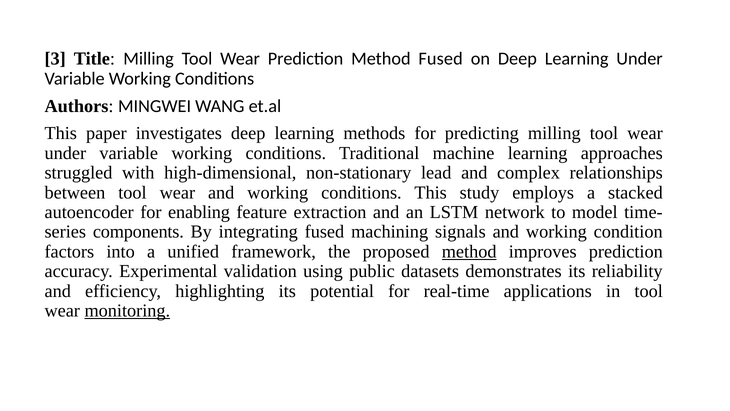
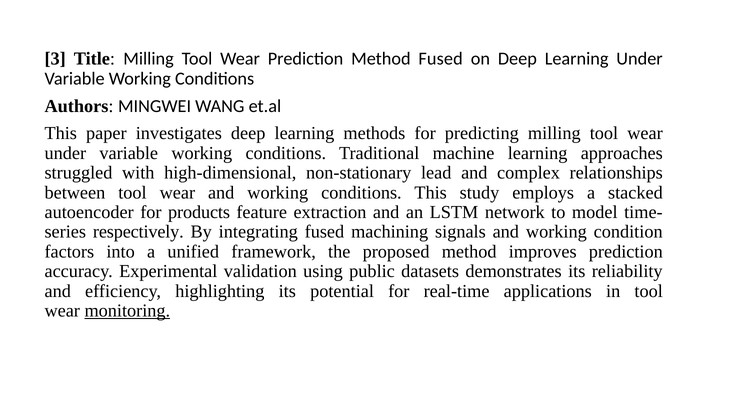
enabling: enabling -> products (199, 212)
components: components -> respectively (138, 232)
method underline: present -> none (469, 251)
